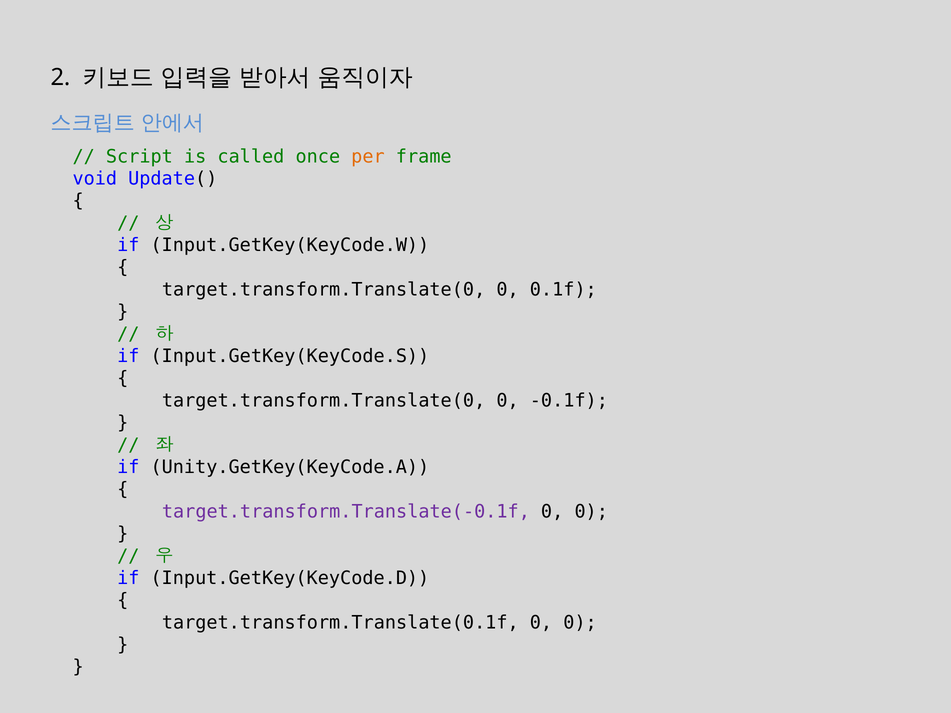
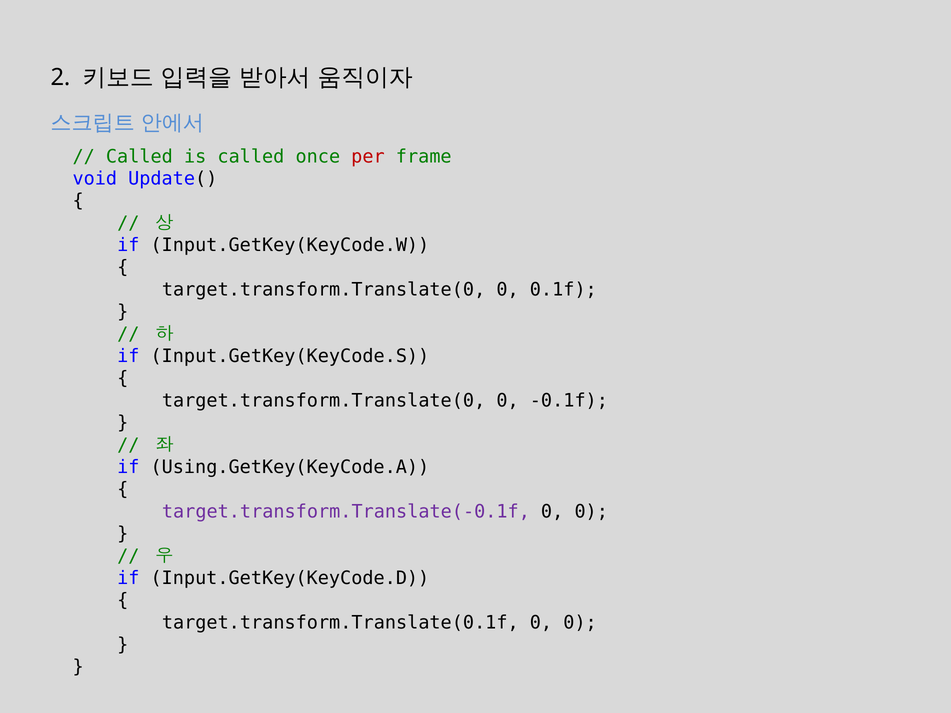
Script: Script -> Called (139, 156)
per colour: orange -> red (368, 156)
Unity.GetKey(KeyCode.A: Unity.GetKey(KeyCode.A -> Using.GetKey(KeyCode.A (290, 467)
